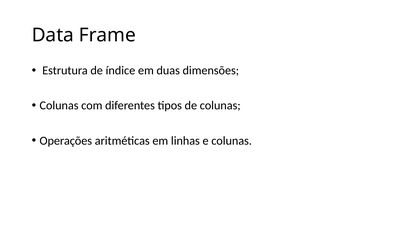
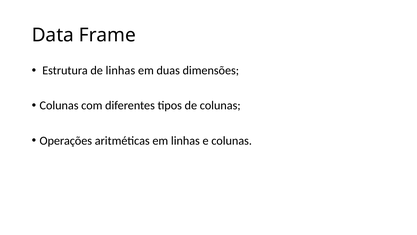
de índice: índice -> linhas (120, 70)
